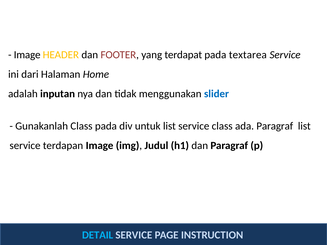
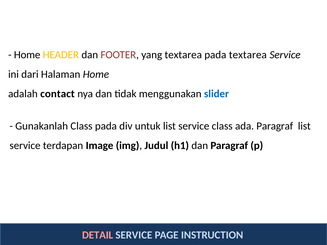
Image: Image -> Home (27, 55)
yang terdapat: terdapat -> textarea (183, 55)
inputan: inputan -> contact (57, 94)
DETAIL colour: light blue -> pink (98, 235)
